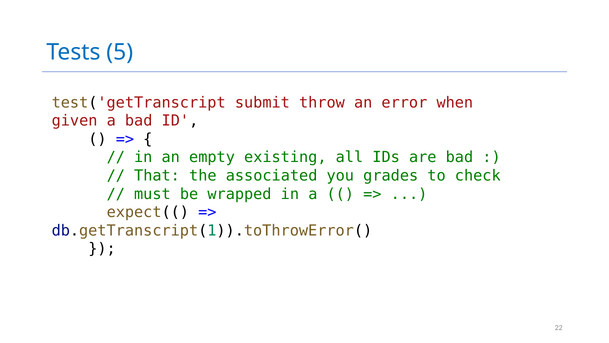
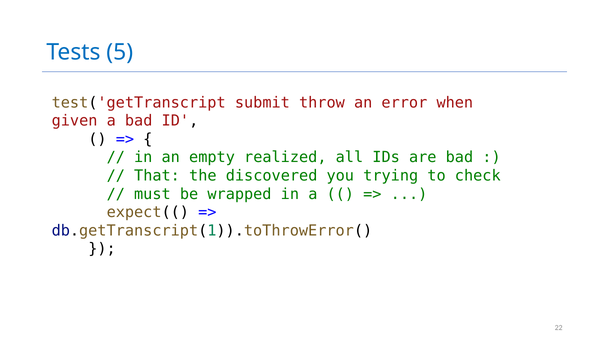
existing: existing -> realized (285, 157)
associated: associated -> discovered (272, 176)
grades: grades -> trying (391, 176)
